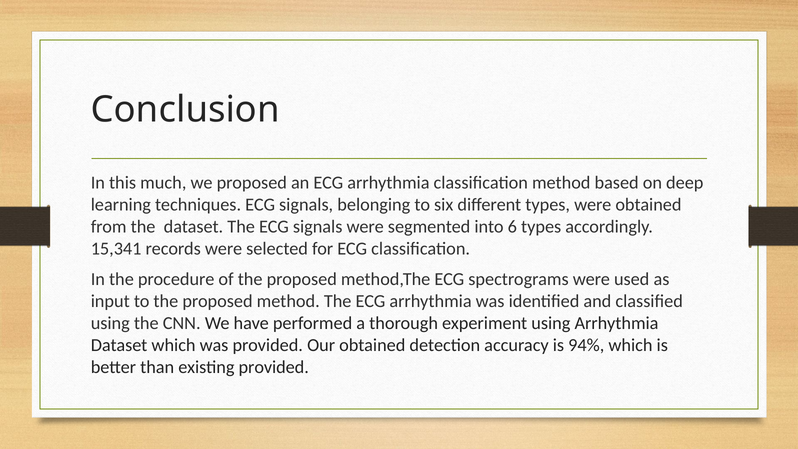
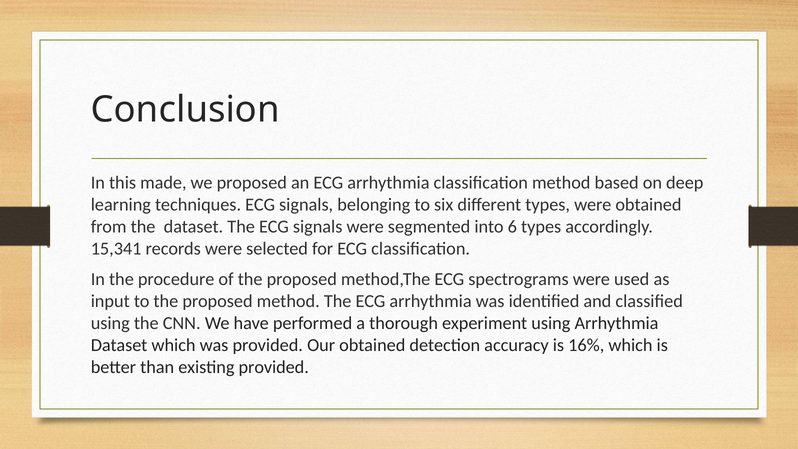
much: much -> made (163, 183)
94%: 94% -> 16% (586, 345)
